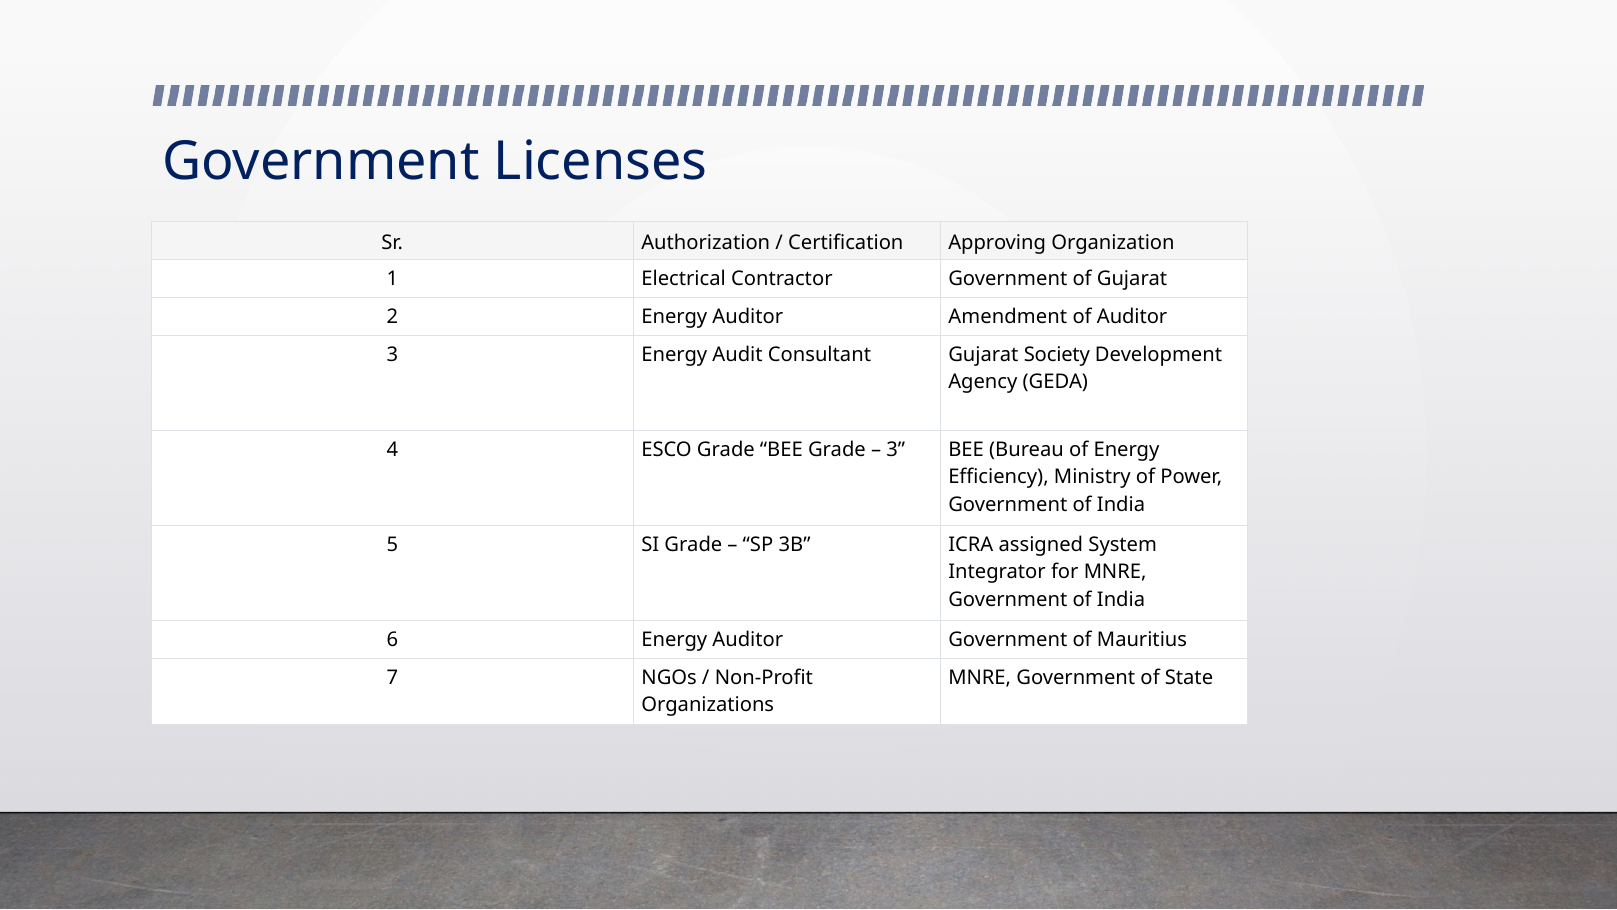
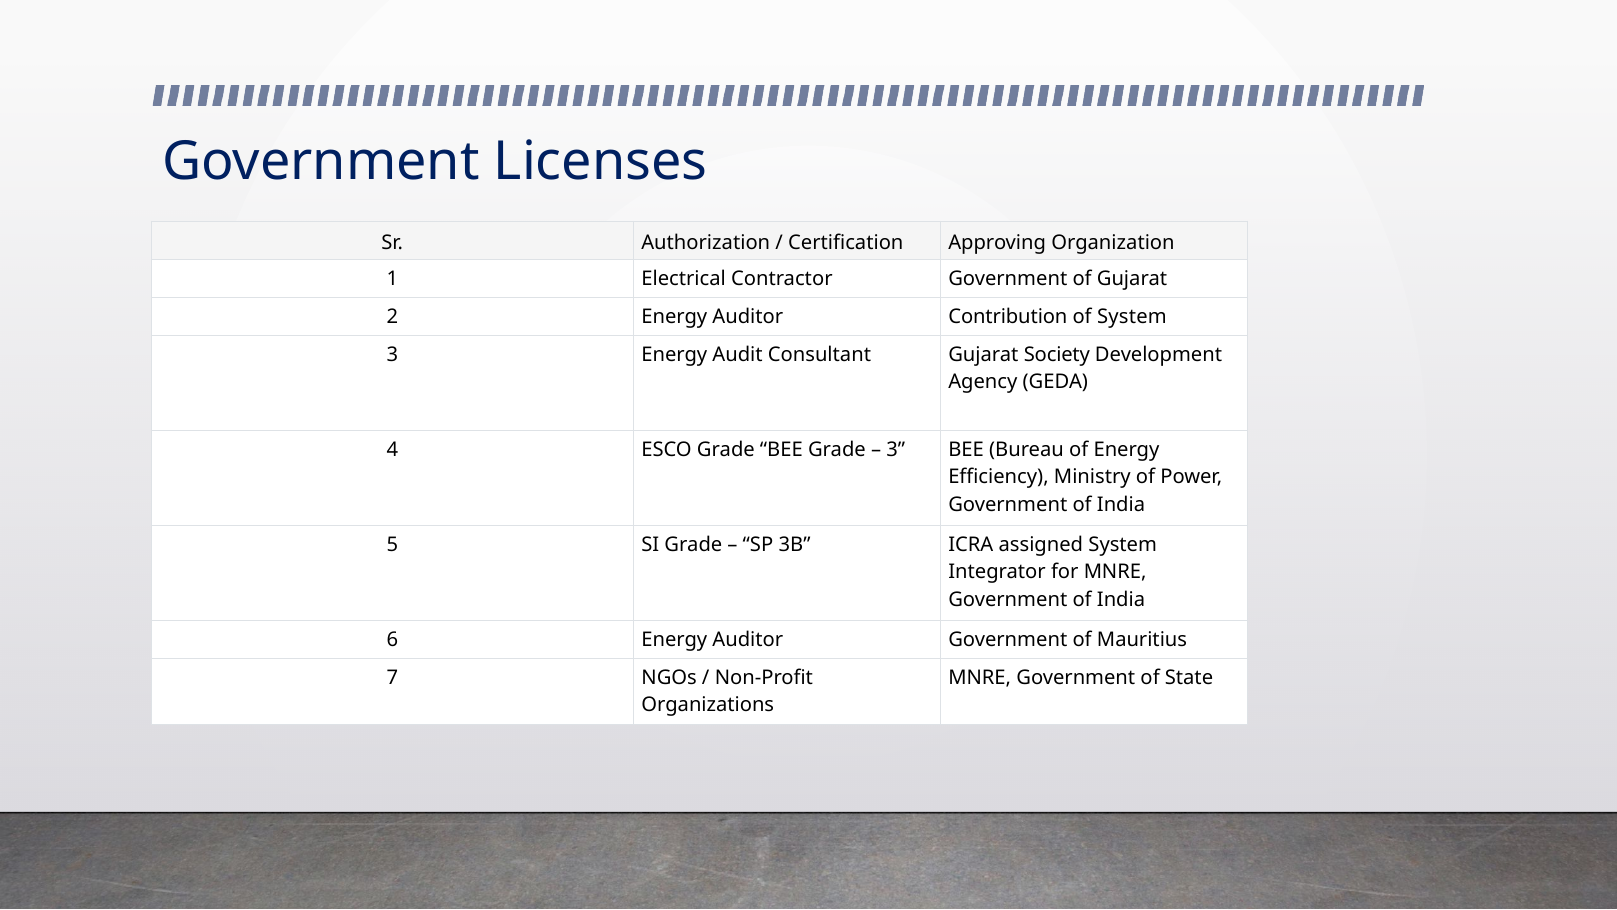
Amendment: Amendment -> Contribution (1008, 316)
of Auditor: Auditor -> System (1132, 316)
